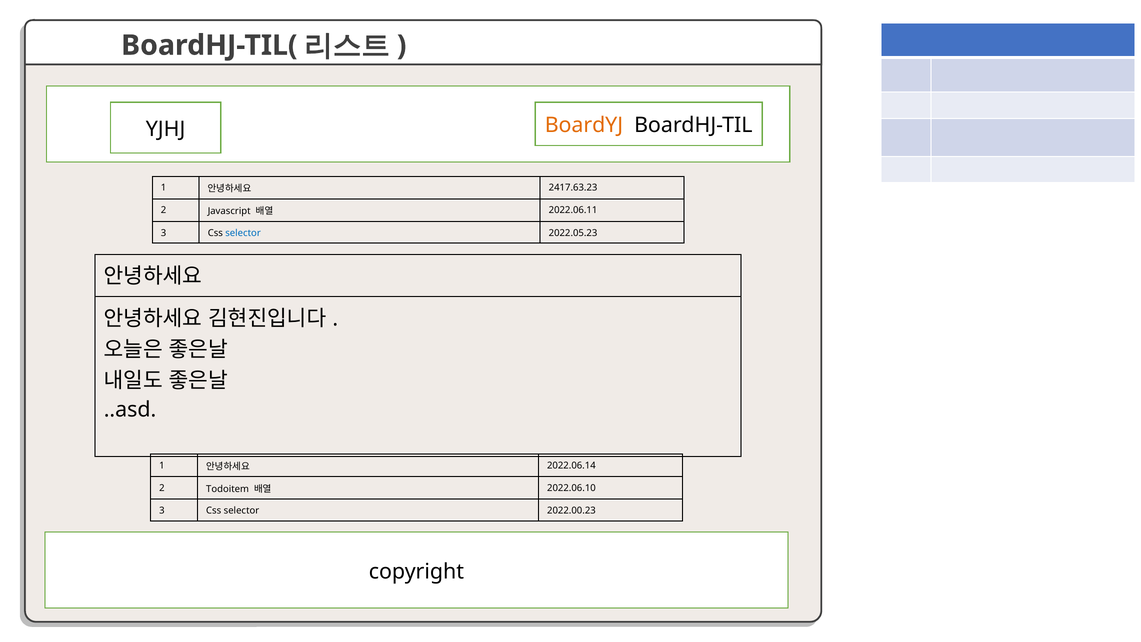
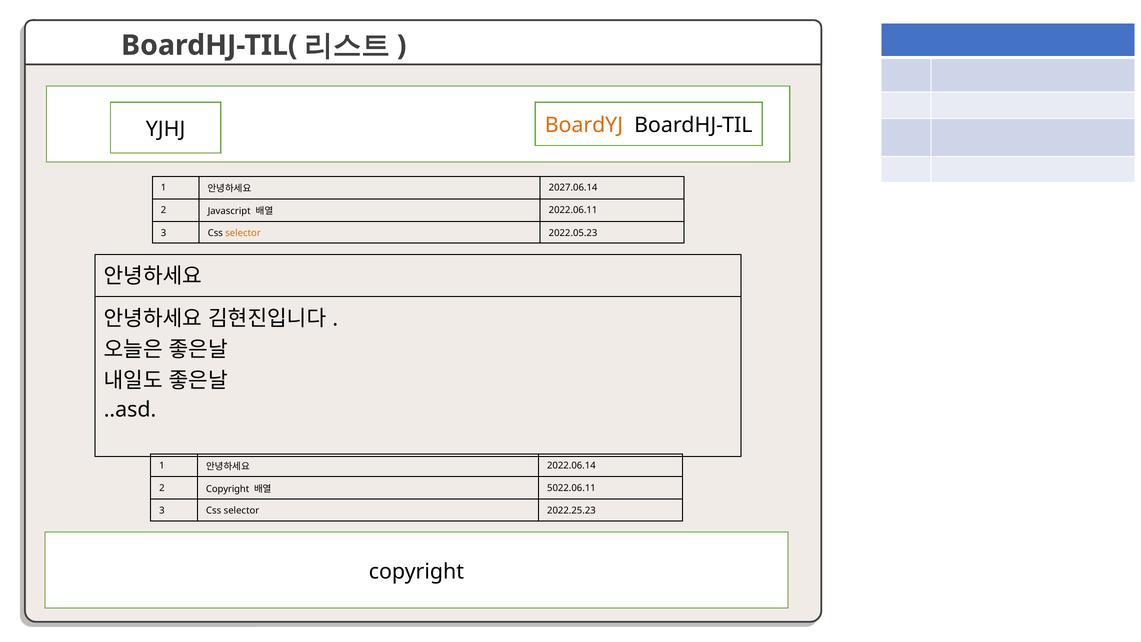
2417.63.23: 2417.63.23 -> 2027.06.14 (573, 188)
selector colour: blue -> orange (243, 233)
2 Todoitem: Todoitem -> Copyright (228, 489)
2022.06.10: 2022.06.10 -> 5022.06.11 (571, 488)
2022.00.23: 2022.00.23 -> 2022.25.23 (571, 511)
